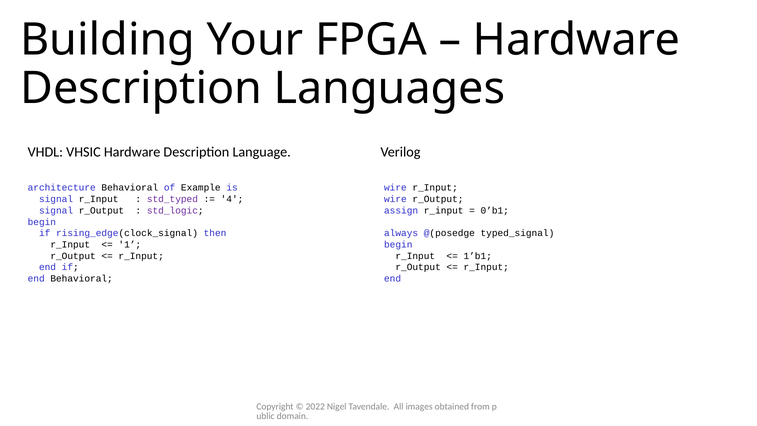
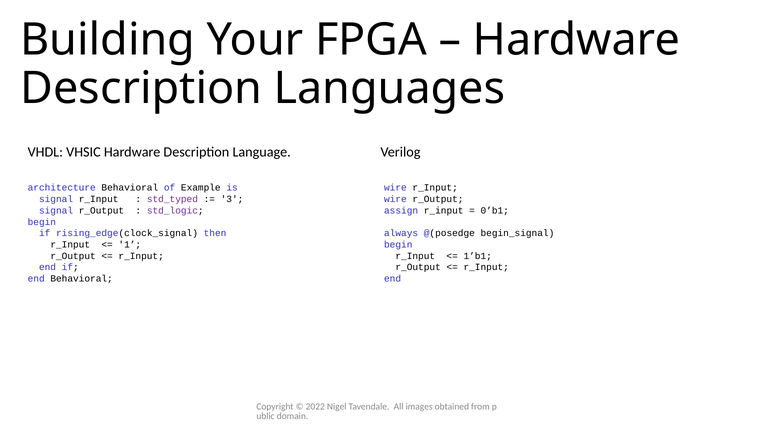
4: 4 -> 3 (232, 199)
typed_signal: typed_signal -> begin_signal (517, 233)
